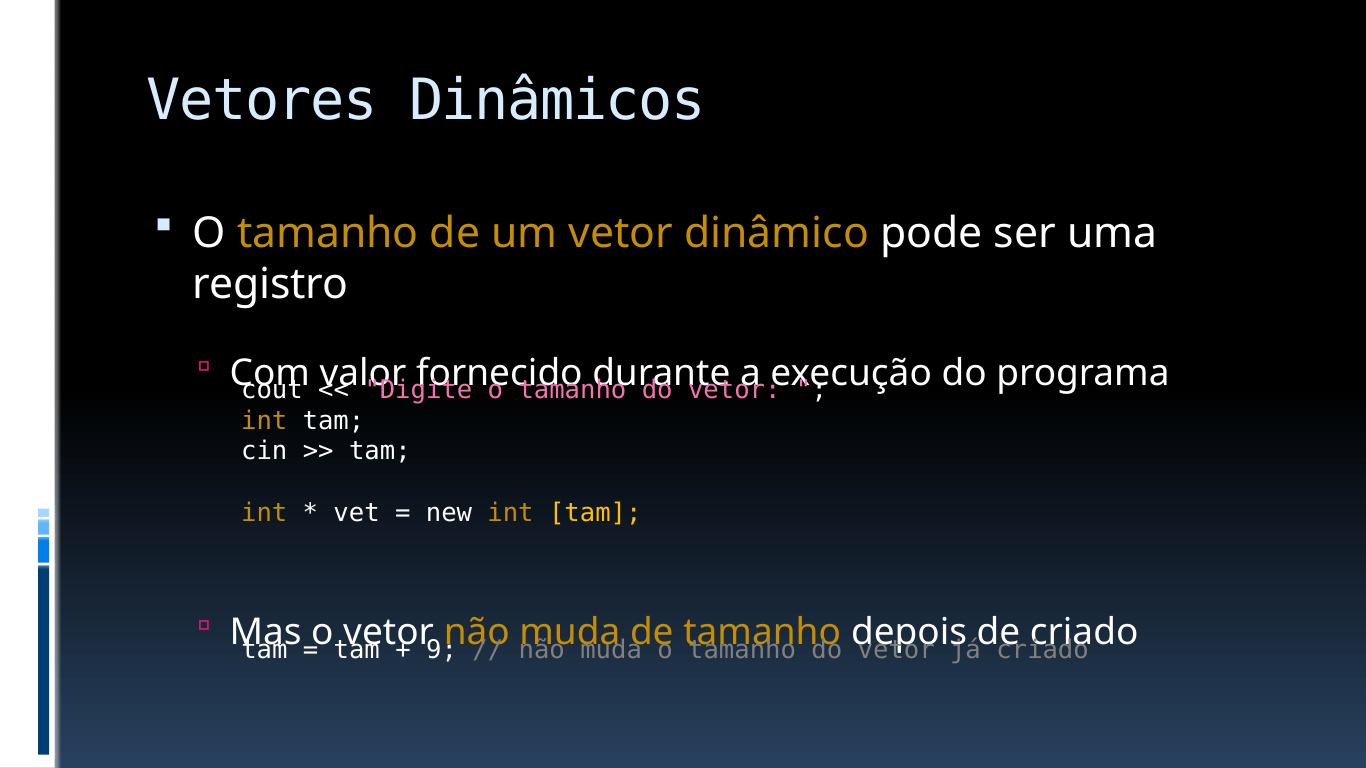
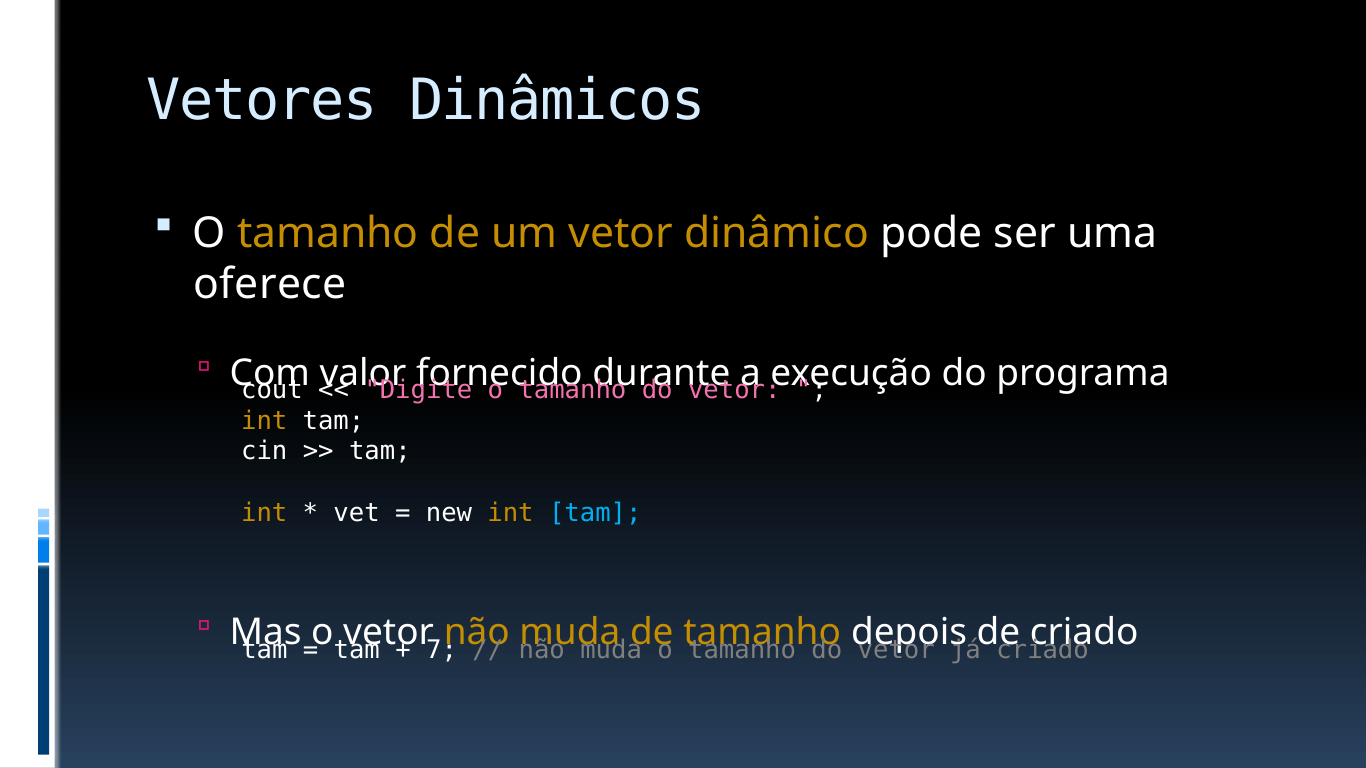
registro: registro -> oferece (270, 285)
tam colour: yellow -> light blue (595, 513)
9: 9 -> 7 (442, 650)
